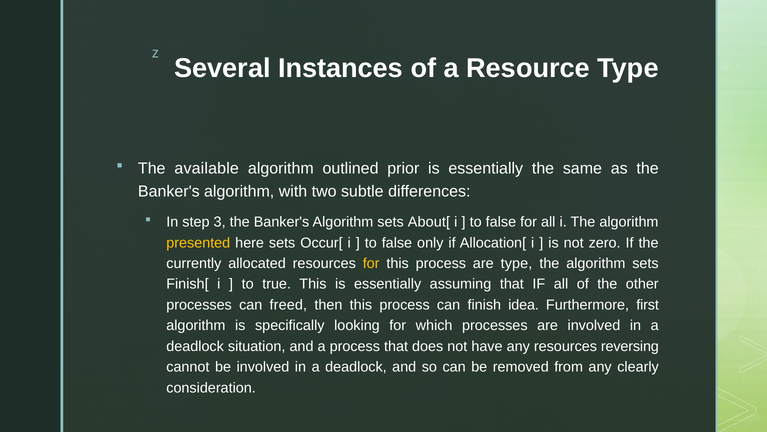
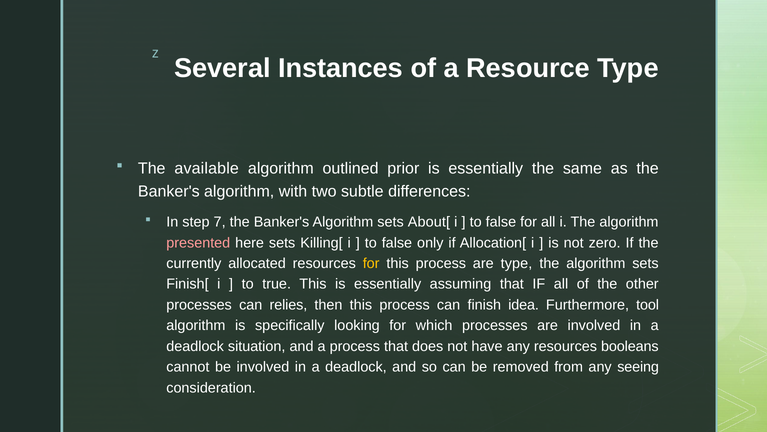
3: 3 -> 7 (220, 222)
presented colour: yellow -> pink (198, 242)
Occur[: Occur[ -> Killing[ (321, 242)
freed: freed -> relies (288, 305)
first: first -> tool (648, 305)
reversing: reversing -> booleans (630, 346)
clearly: clearly -> seeing (638, 367)
